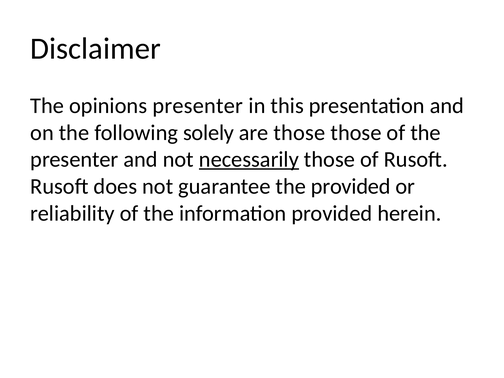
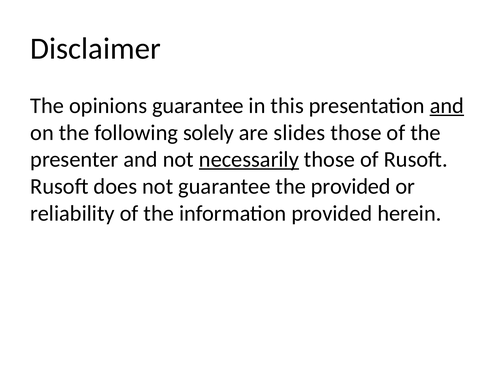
opinions presenter: presenter -> guarantee (198, 106)
and underline: none -> present (447, 106)
are those: those -> slides (299, 133)
